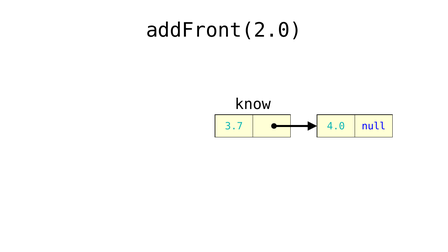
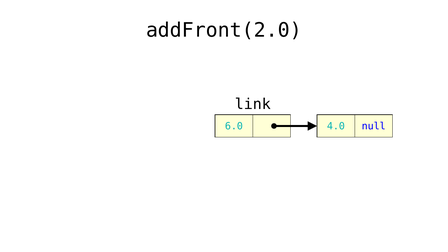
know: know -> link (253, 104)
3.7: 3.7 -> 6.0 (234, 126)
